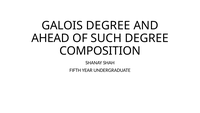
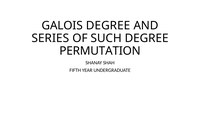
AHEAD: AHEAD -> SERIES (50, 38)
COMPOSITION: COMPOSITION -> PERMUTATION (100, 51)
